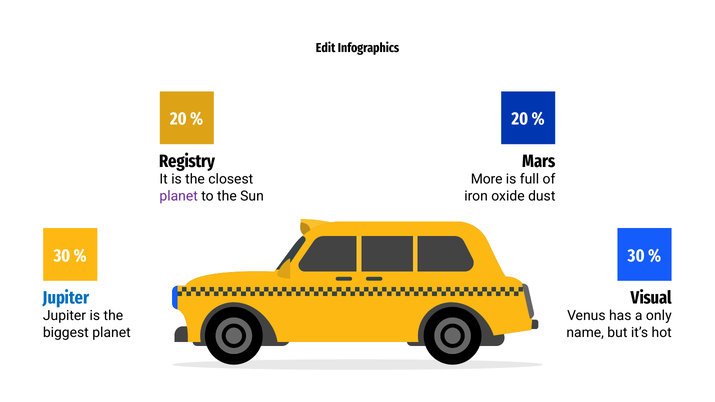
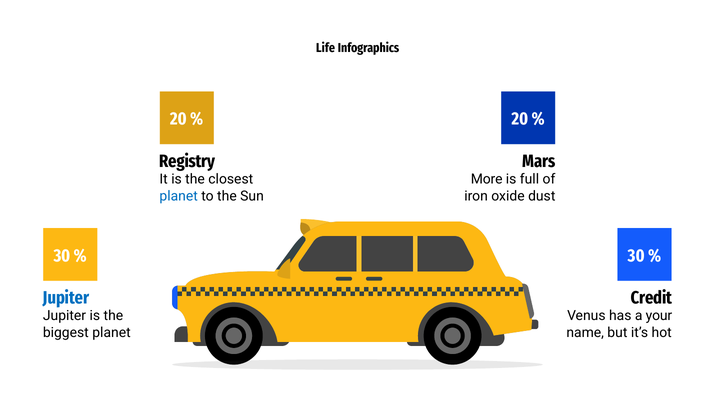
Edit: Edit -> Life (326, 48)
planet colour: purple -> blue (179, 196)
Visual: Visual -> Credit (651, 298)
only: only -> your (659, 316)
